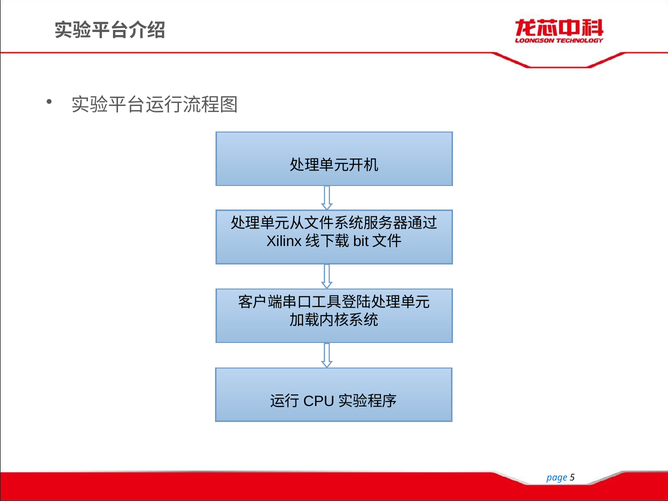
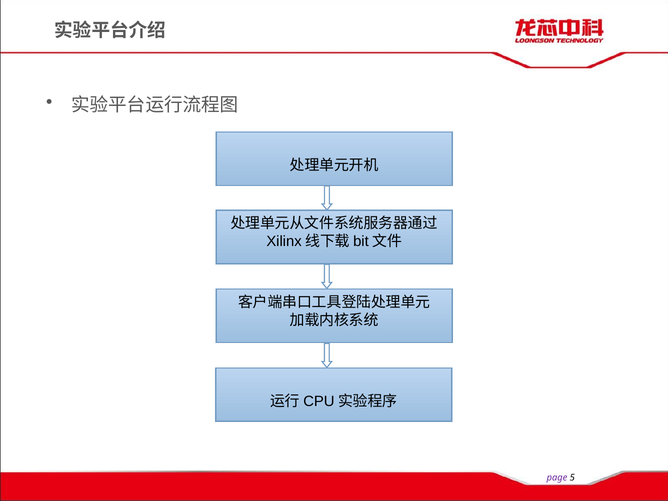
page colour: blue -> purple (557, 478)
